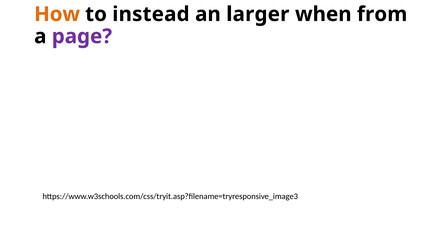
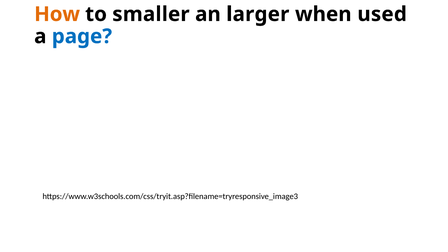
instead: instead -> smaller (151, 14)
from: from -> used (382, 14)
page colour: purple -> blue (82, 36)
